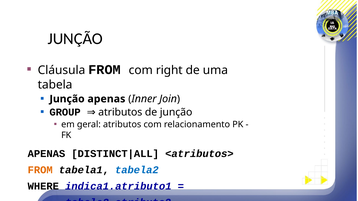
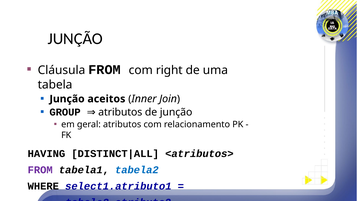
Junção apenas: apenas -> aceitos (106, 99)
APENAS: APENAS -> HAVING (46, 154)
FROM colour: orange -> purple (40, 170)
indica1.atributo1: indica1.atributo1 -> select1.atributo1 (118, 186)
